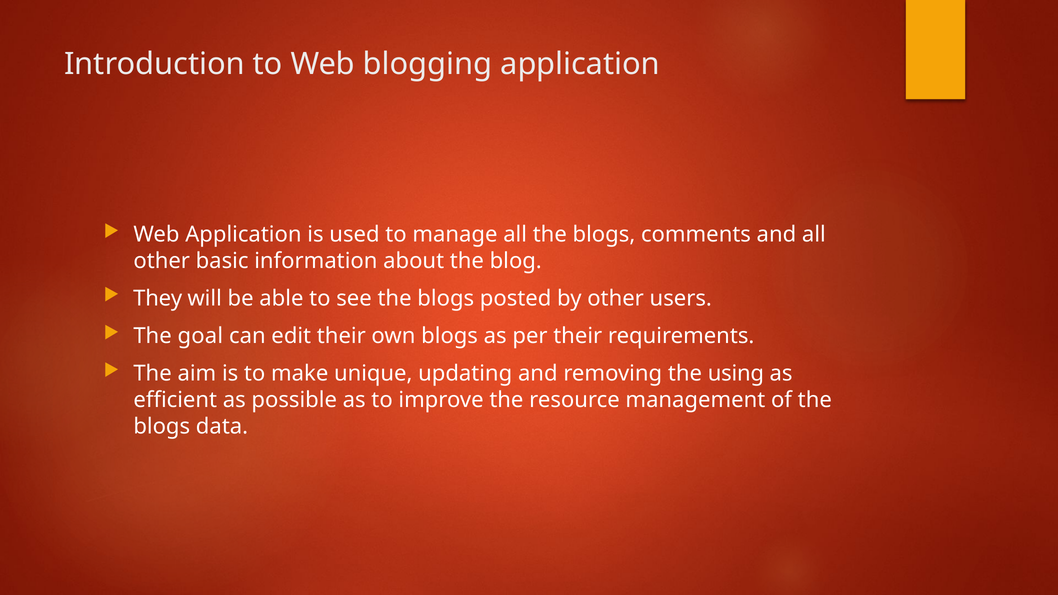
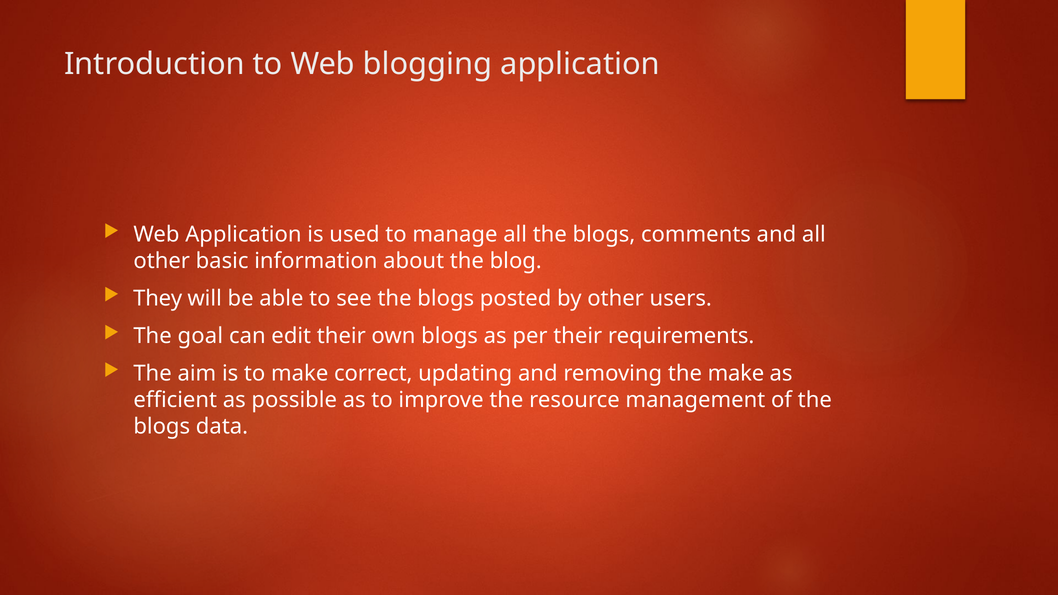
unique: unique -> correct (373, 374)
the using: using -> make (736, 374)
